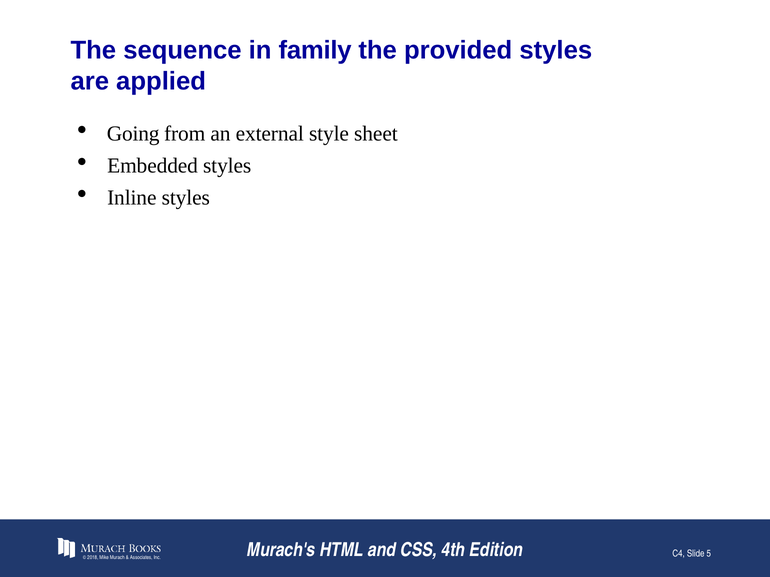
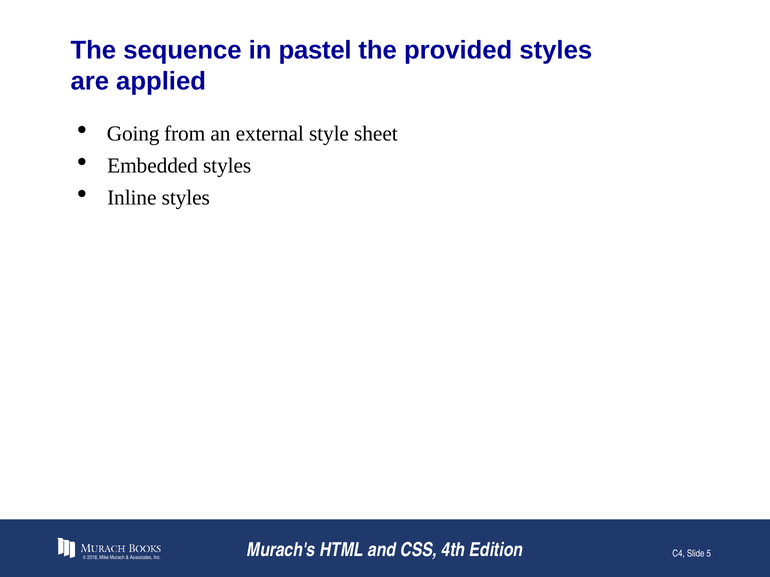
family: family -> pastel (315, 51)
